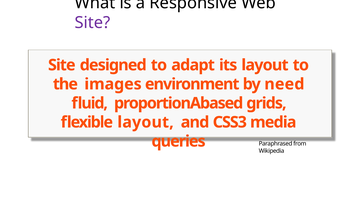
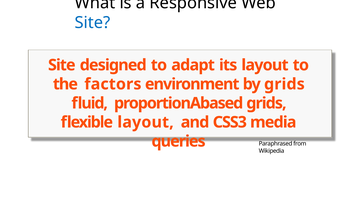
Site colour: purple -> blue (92, 23)
images: images -> factors (113, 84)
by need: need -> grids (284, 84)
